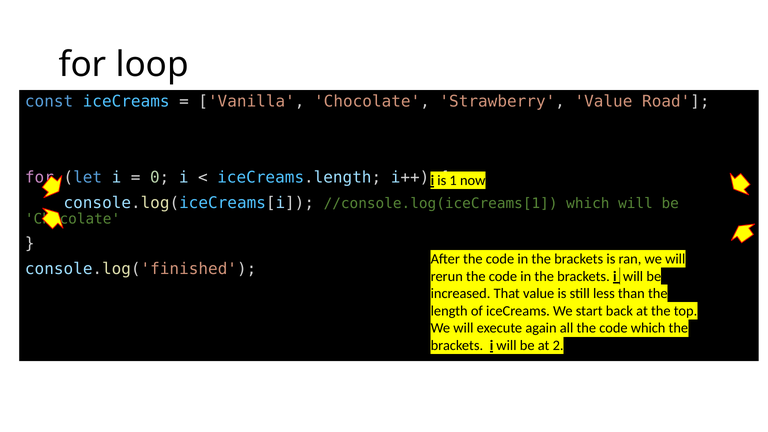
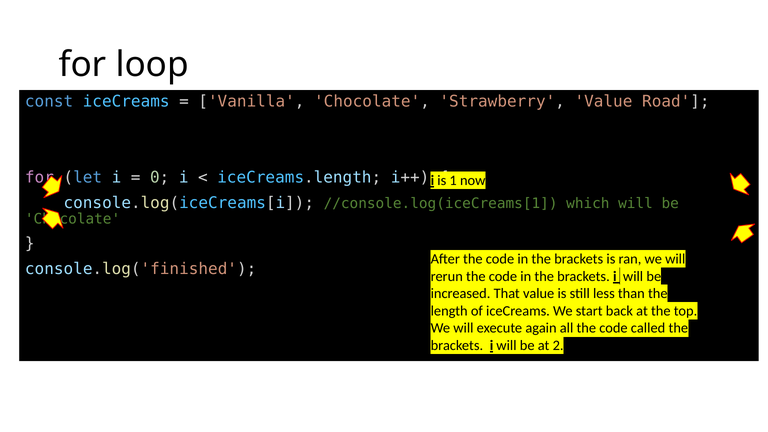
code which: which -> called (648, 328)
